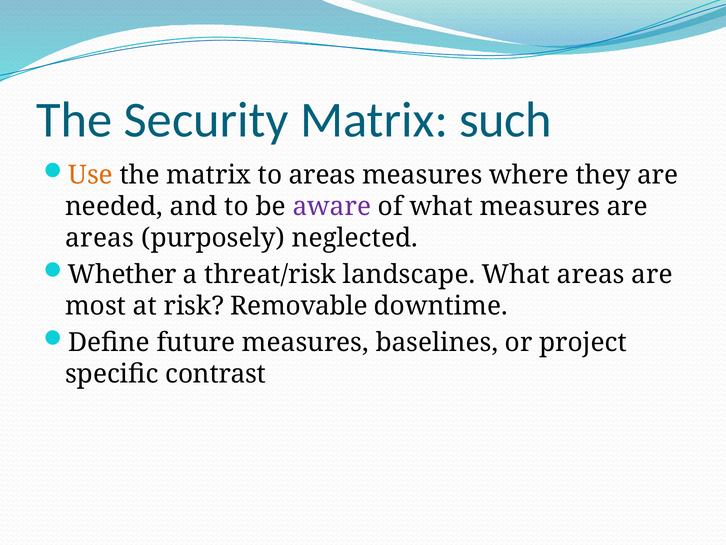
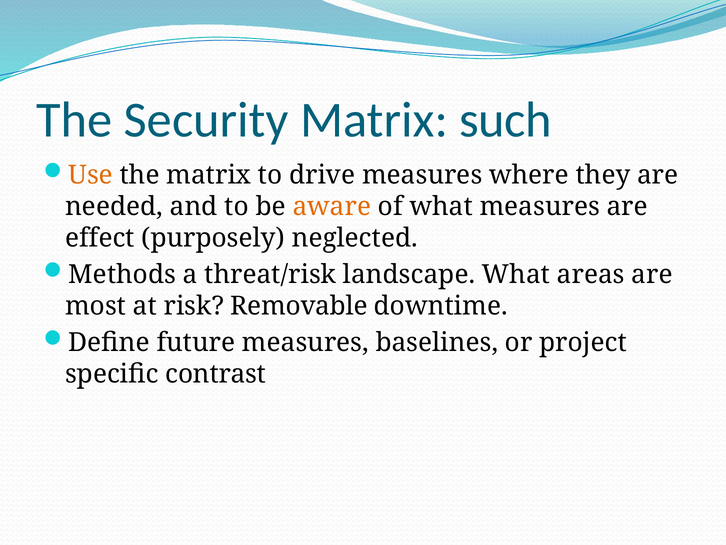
to areas: areas -> drive (322, 175)
aware colour: purple -> orange (332, 206)
areas: areas -> effect (100, 238)
Whether: Whether -> Methods (122, 274)
